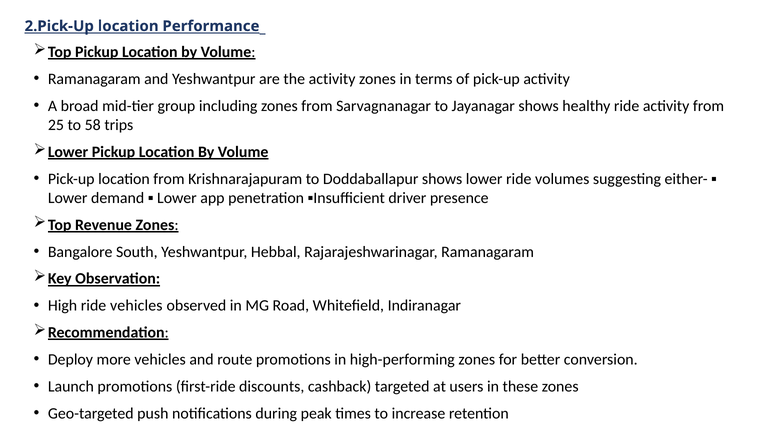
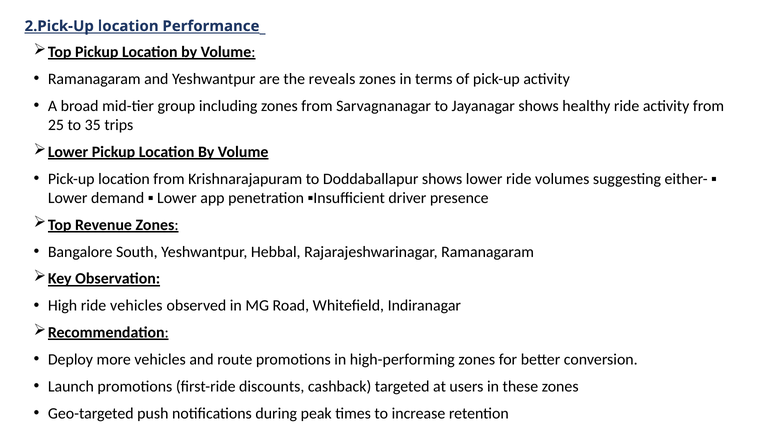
the activity: activity -> reveals (332, 79)
58: 58 -> 35 (93, 125)
